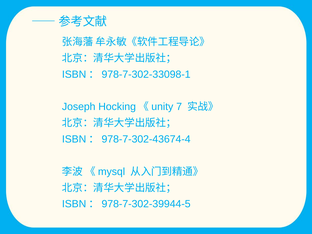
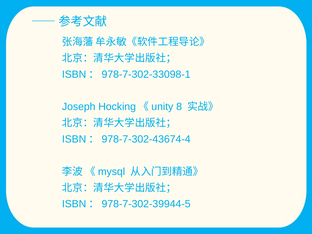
7: 7 -> 8 (179, 107)
